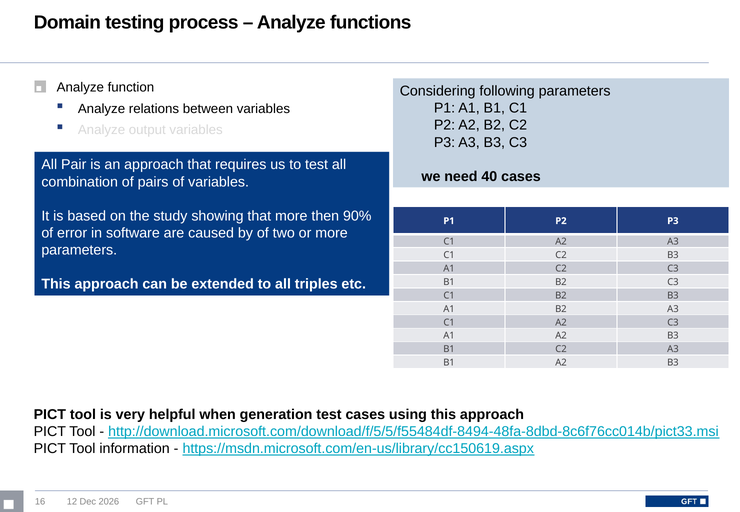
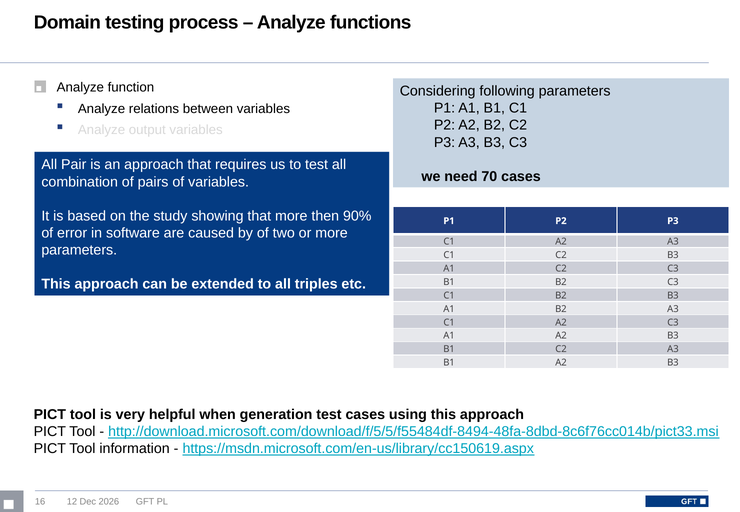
40: 40 -> 70 (489, 177)
